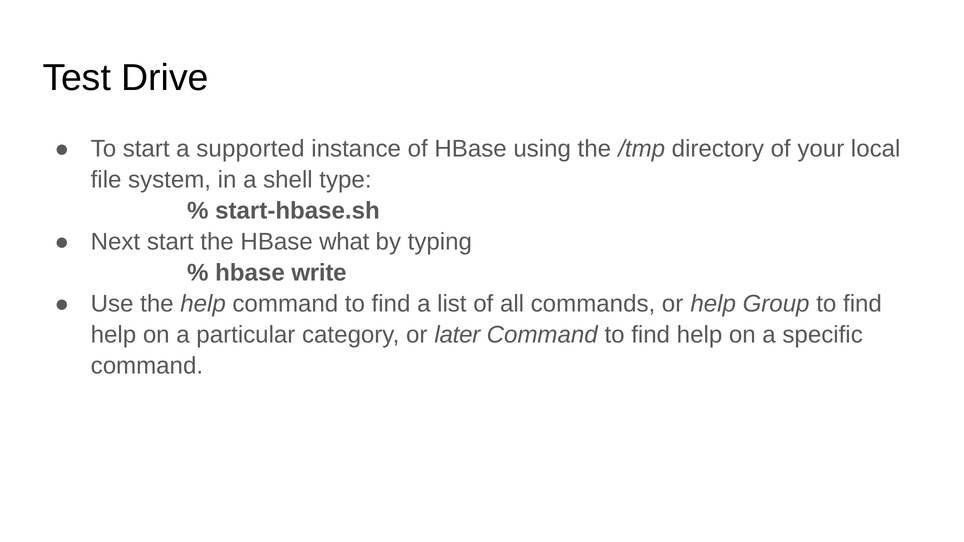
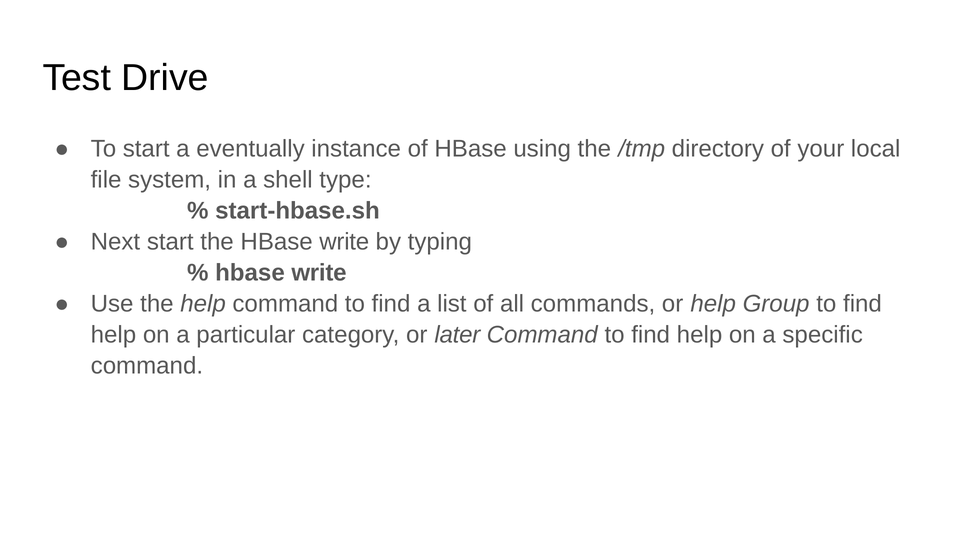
supported: supported -> eventually (250, 149)
the HBase what: what -> write (344, 242)
